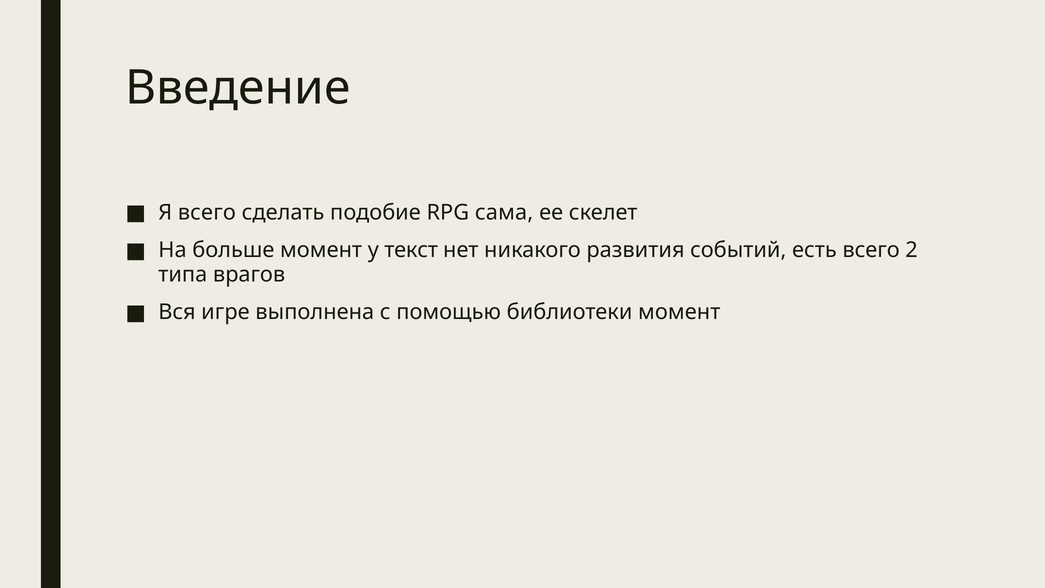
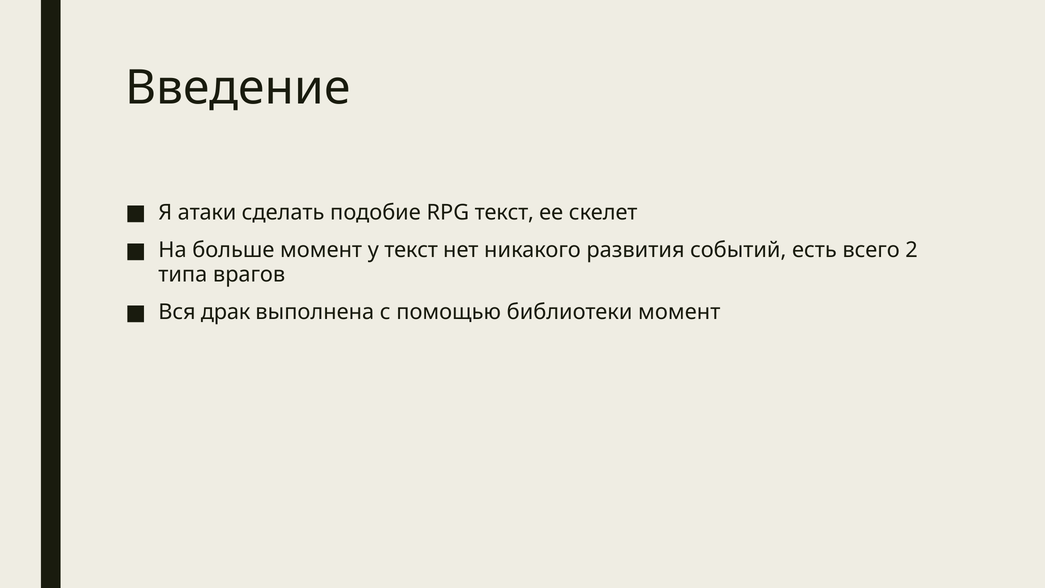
Я всего: всего -> атаки (207, 212)
RPG сама: сама -> текст (504, 212)
игре: игре -> драк (226, 312)
